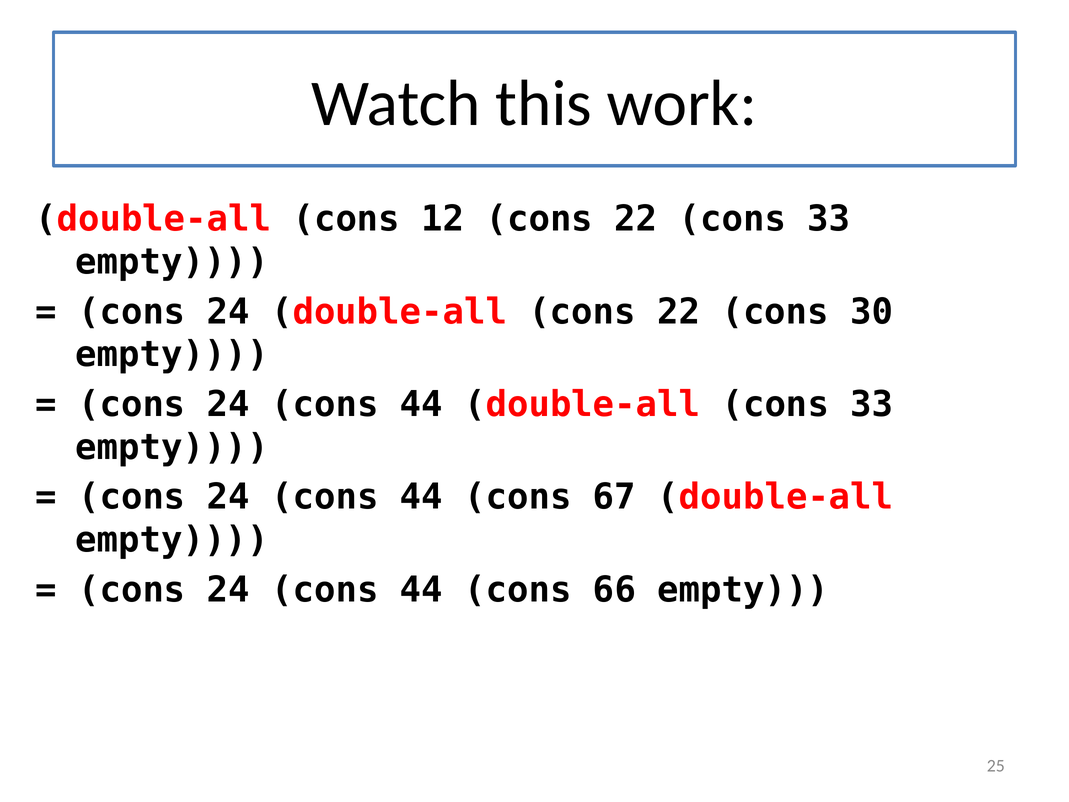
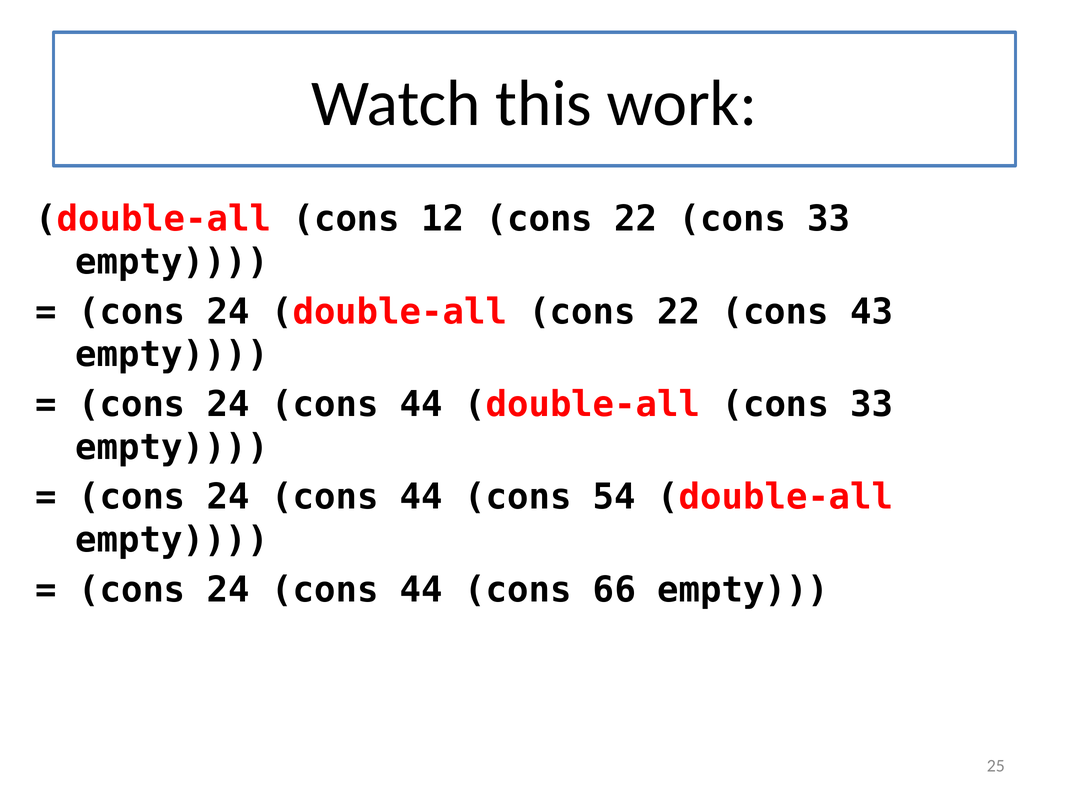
30: 30 -> 43 (872, 312)
67: 67 -> 54 (614, 497)
